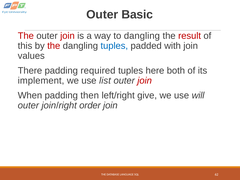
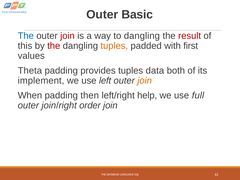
The colour: red -> blue (26, 36)
tuples colour: blue -> orange (114, 46)
with join: join -> first (191, 46)
There: There -> Theta (30, 71)
required: required -> provides (98, 71)
here: here -> data (155, 71)
list: list -> left (105, 81)
join colour: red -> orange (145, 81)
give: give -> help (147, 95)
will: will -> full (198, 95)
